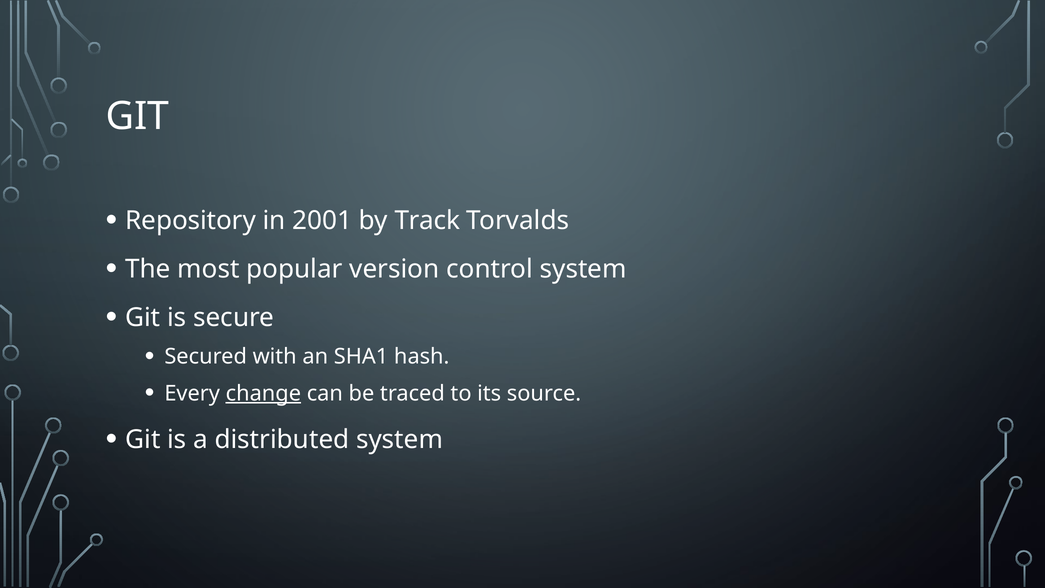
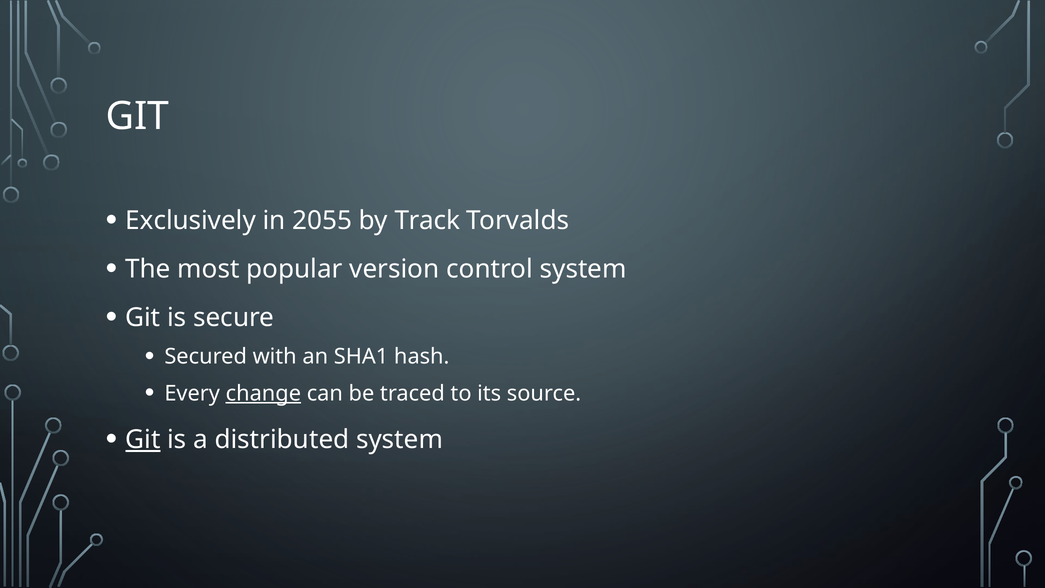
Repository: Repository -> Exclusively (191, 221)
2001: 2001 -> 2055 (322, 221)
Git underline: none -> present (143, 440)
